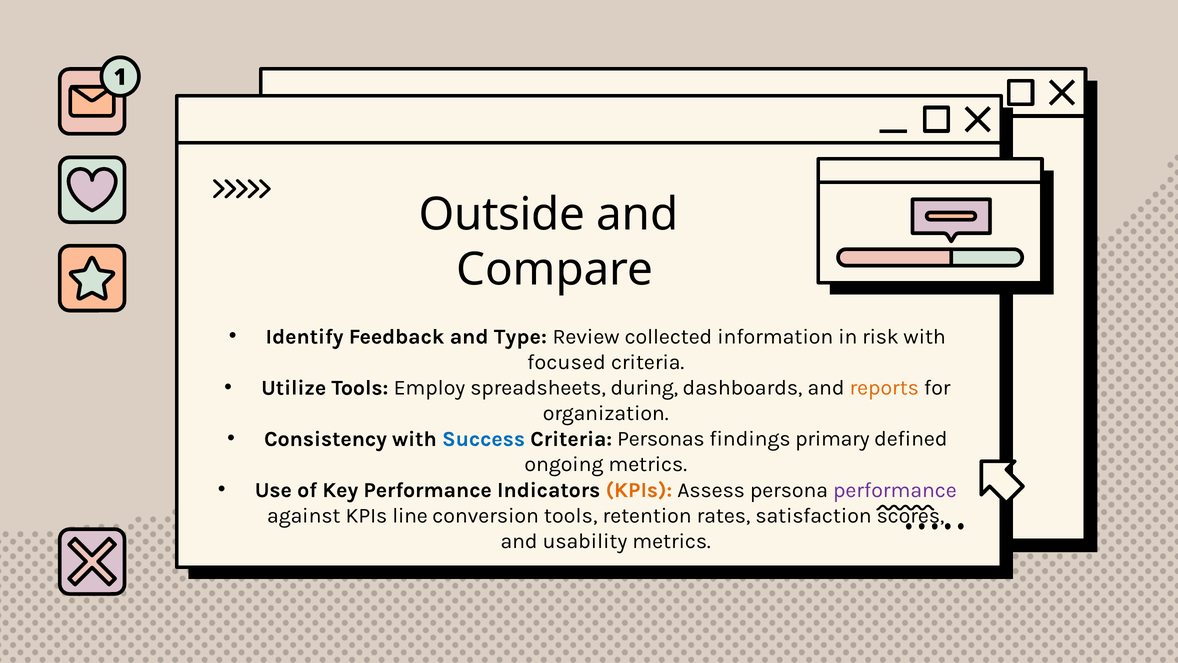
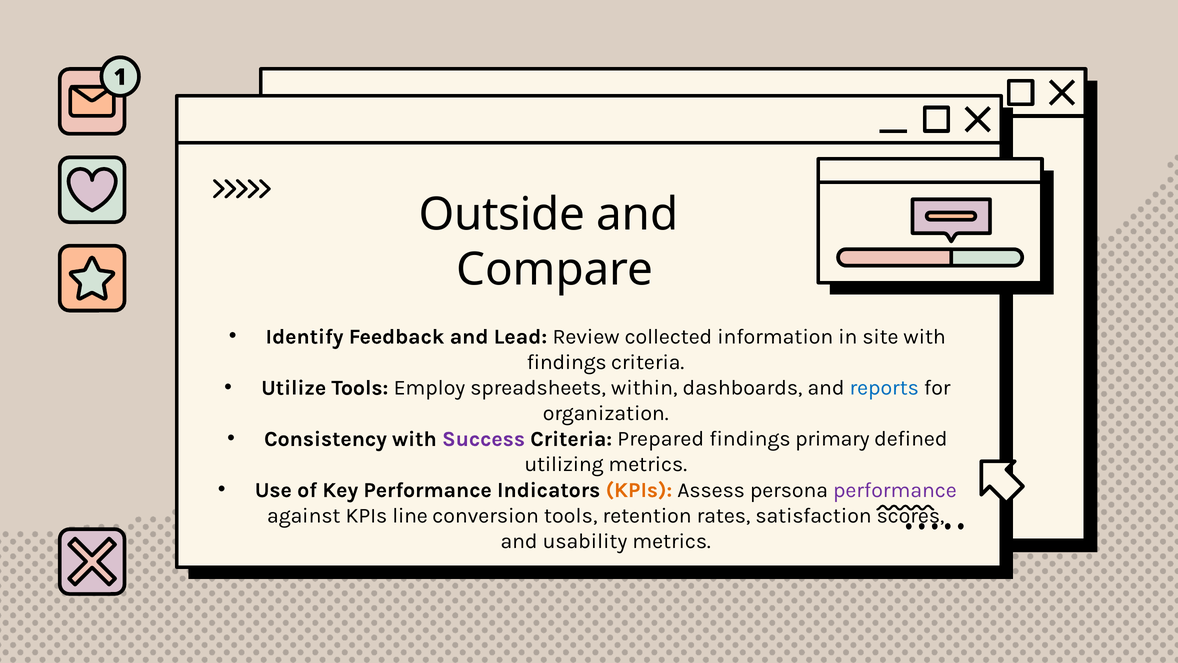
Type: Type -> Lead (520, 336)
risk: risk -> site (880, 336)
focused: focused -> findings (567, 362)
during: during -> within (644, 388)
reports colour: orange -> blue (884, 388)
Success colour: blue -> purple (484, 439)
Personas: Personas -> Prepared (661, 439)
ongoing: ongoing -> utilizing (564, 464)
